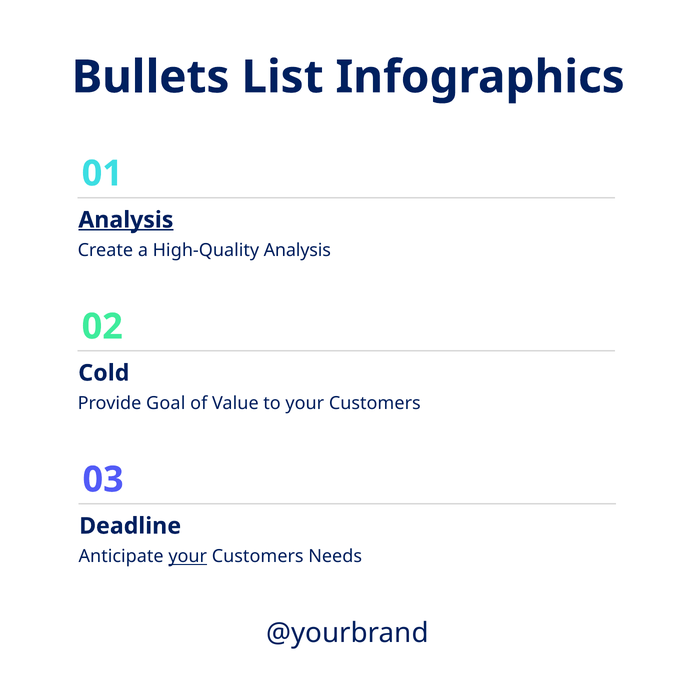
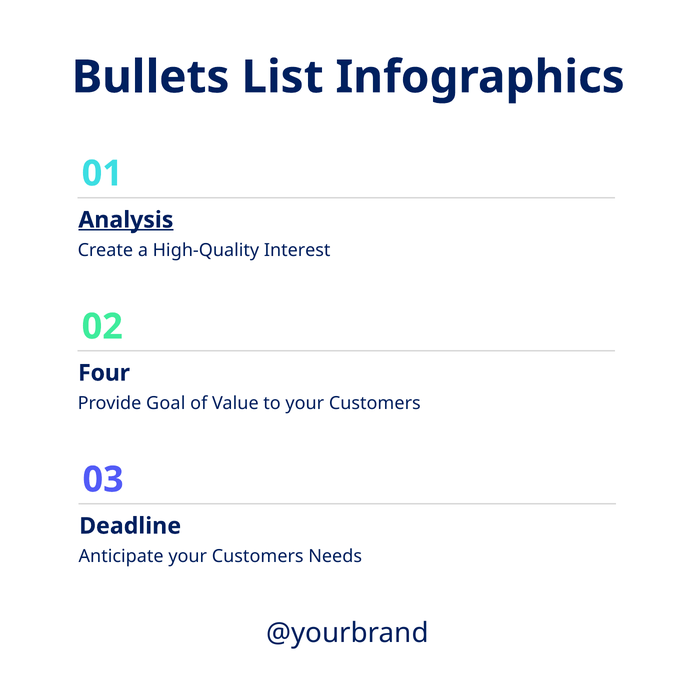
High-Quality Analysis: Analysis -> Interest (297, 250)
Cold: Cold -> Four (104, 373)
your underline: present -> none (188, 557)
